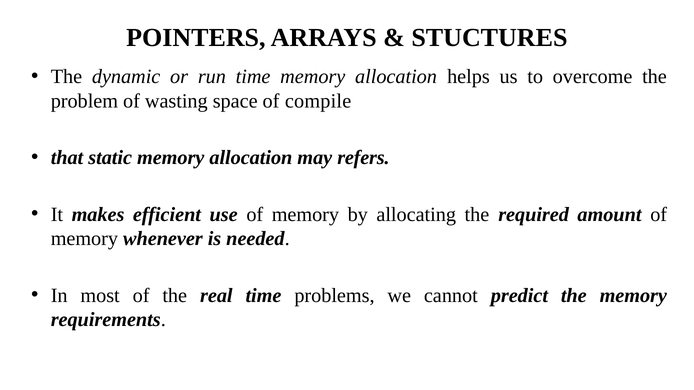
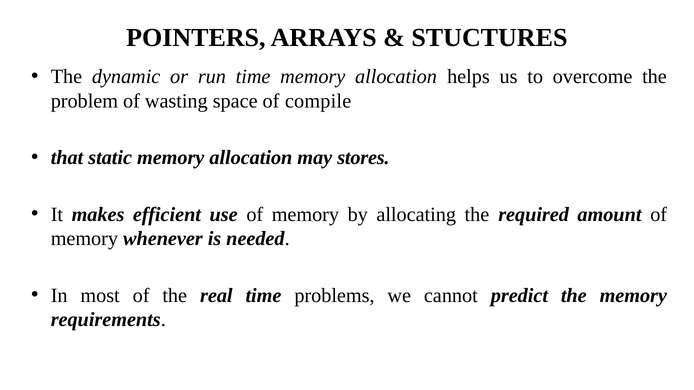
refers: refers -> stores (363, 158)
